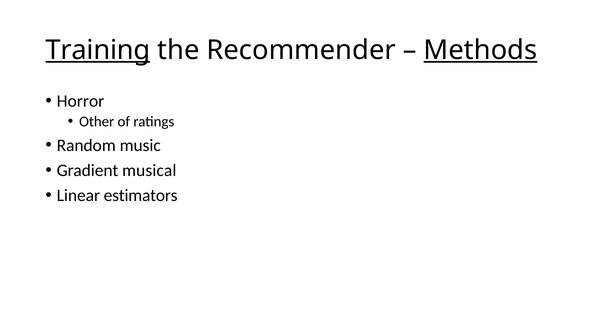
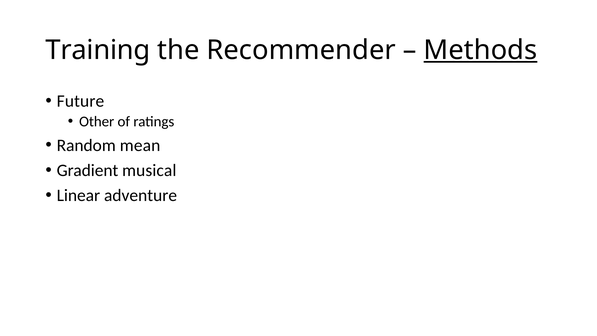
Training underline: present -> none (98, 50)
Horror: Horror -> Future (80, 101)
music: music -> mean (140, 145)
estimators: estimators -> adventure (141, 195)
